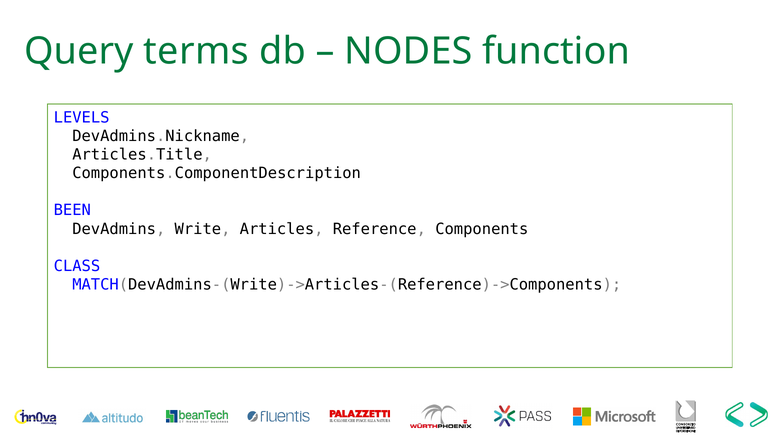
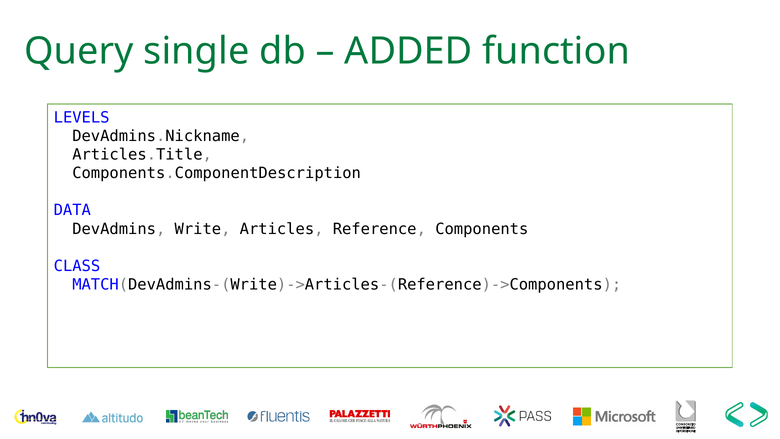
terms: terms -> single (196, 51)
NODES: NODES -> ADDED (408, 51)
BEEN: BEEN -> DATA (72, 210)
